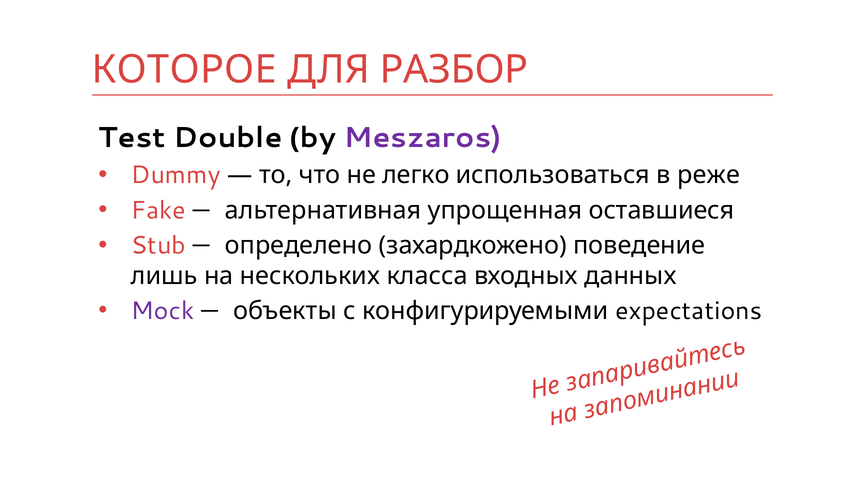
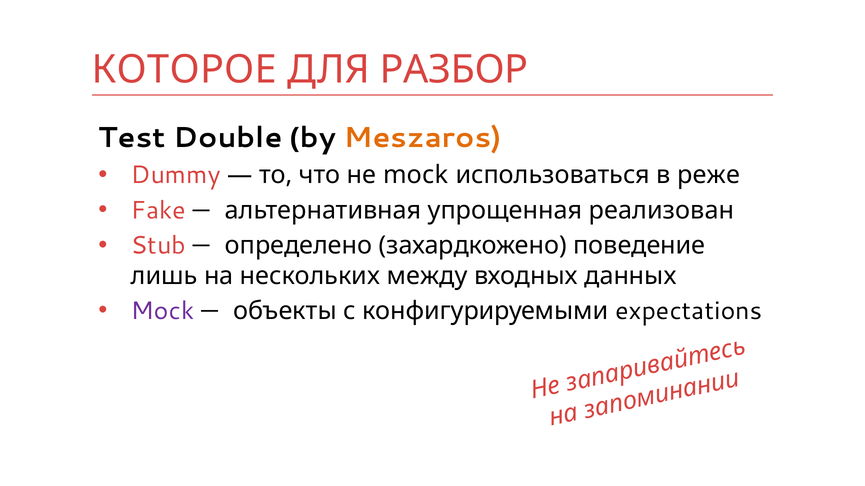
Meszaros colour: purple -> orange (423, 138)
не легко: легко -> mock (416, 175)
оставшиеся: оставшиеся -> реализован (661, 211)
класса: класса -> между (427, 276)
